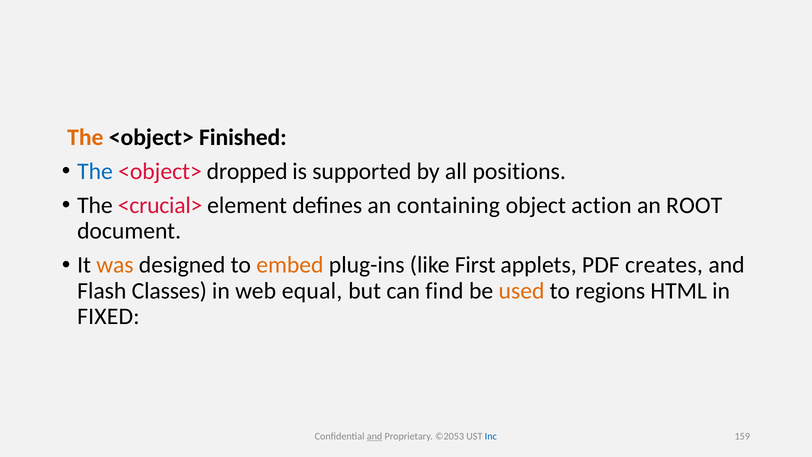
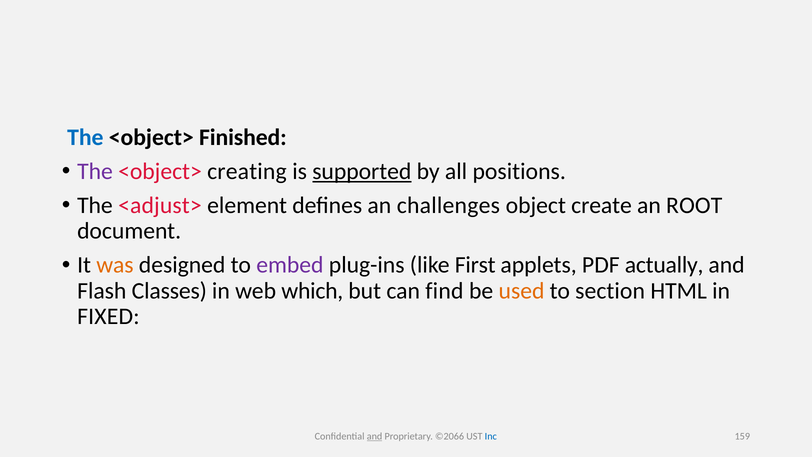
The colour: orange -> blue (85, 137)
The colour: blue -> purple (95, 171)
dropped: dropped -> creating (247, 171)
supported underline: none -> present (362, 171)
<crucial>: <crucial> -> <adjust> (160, 205)
containing: containing -> challenges (448, 205)
action: action -> create (602, 205)
embed colour: orange -> purple (290, 265)
creates: creates -> actually (664, 265)
equal: equal -> which (312, 291)
regions: regions -> section (610, 291)
©2053: ©2053 -> ©2066 (450, 436)
